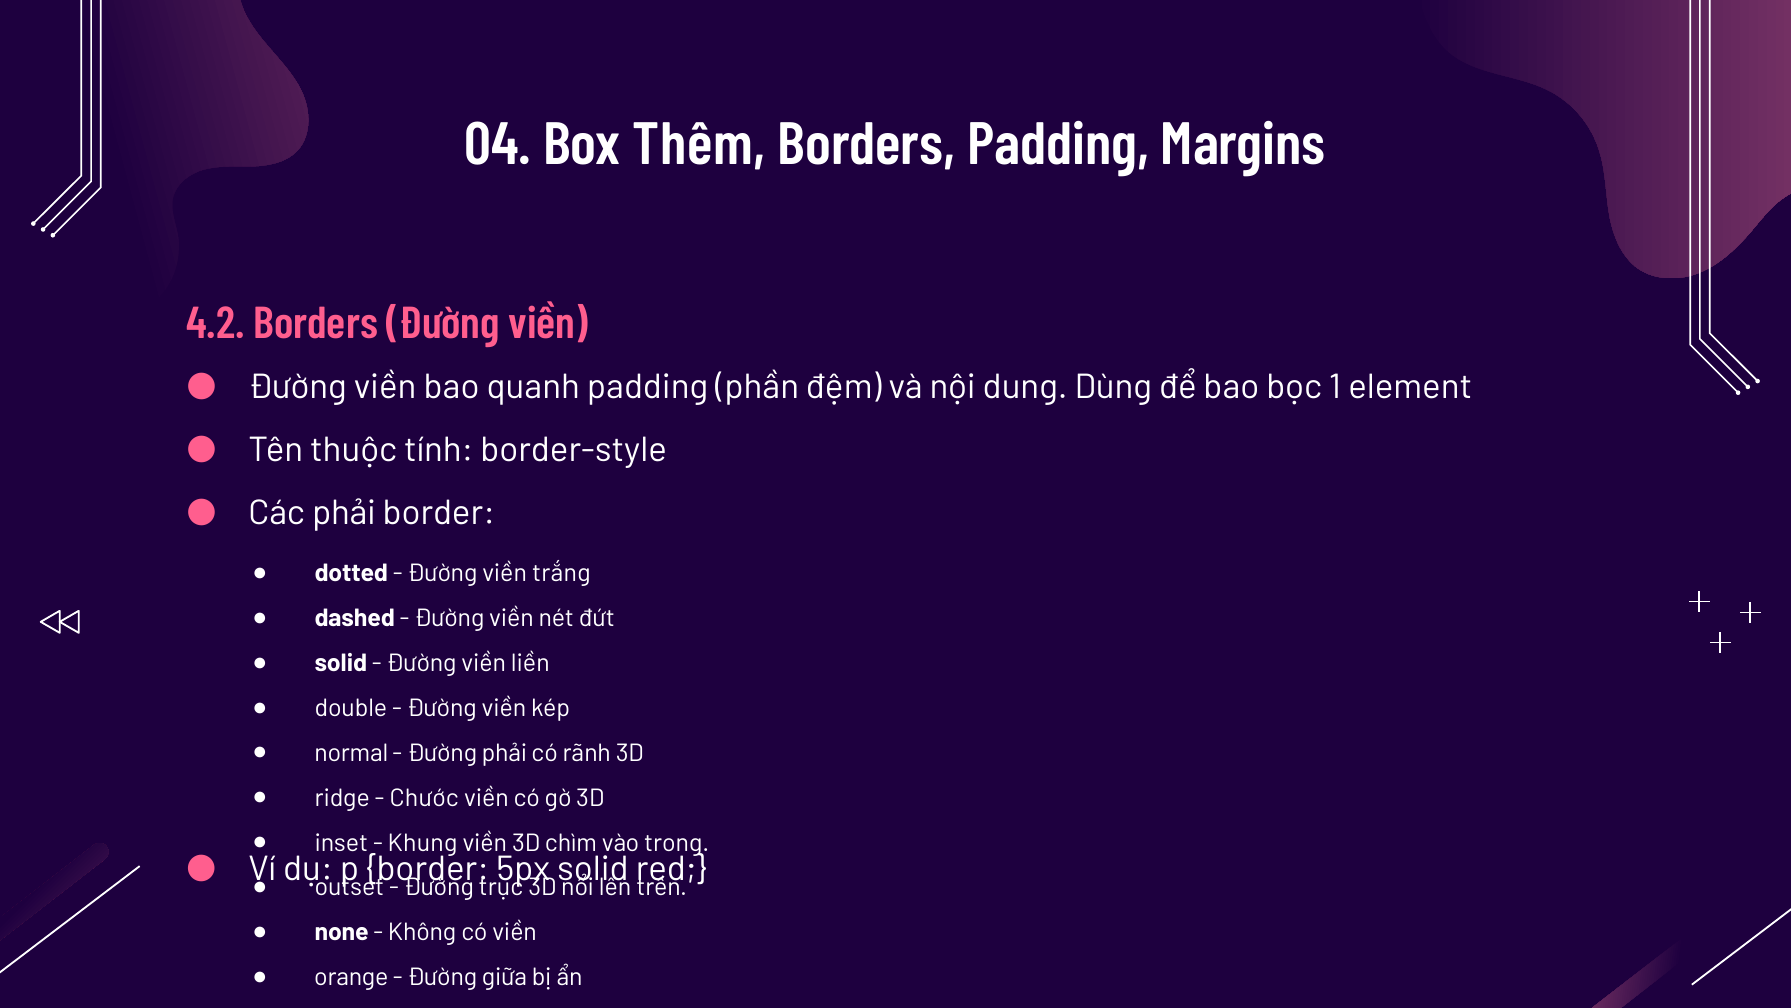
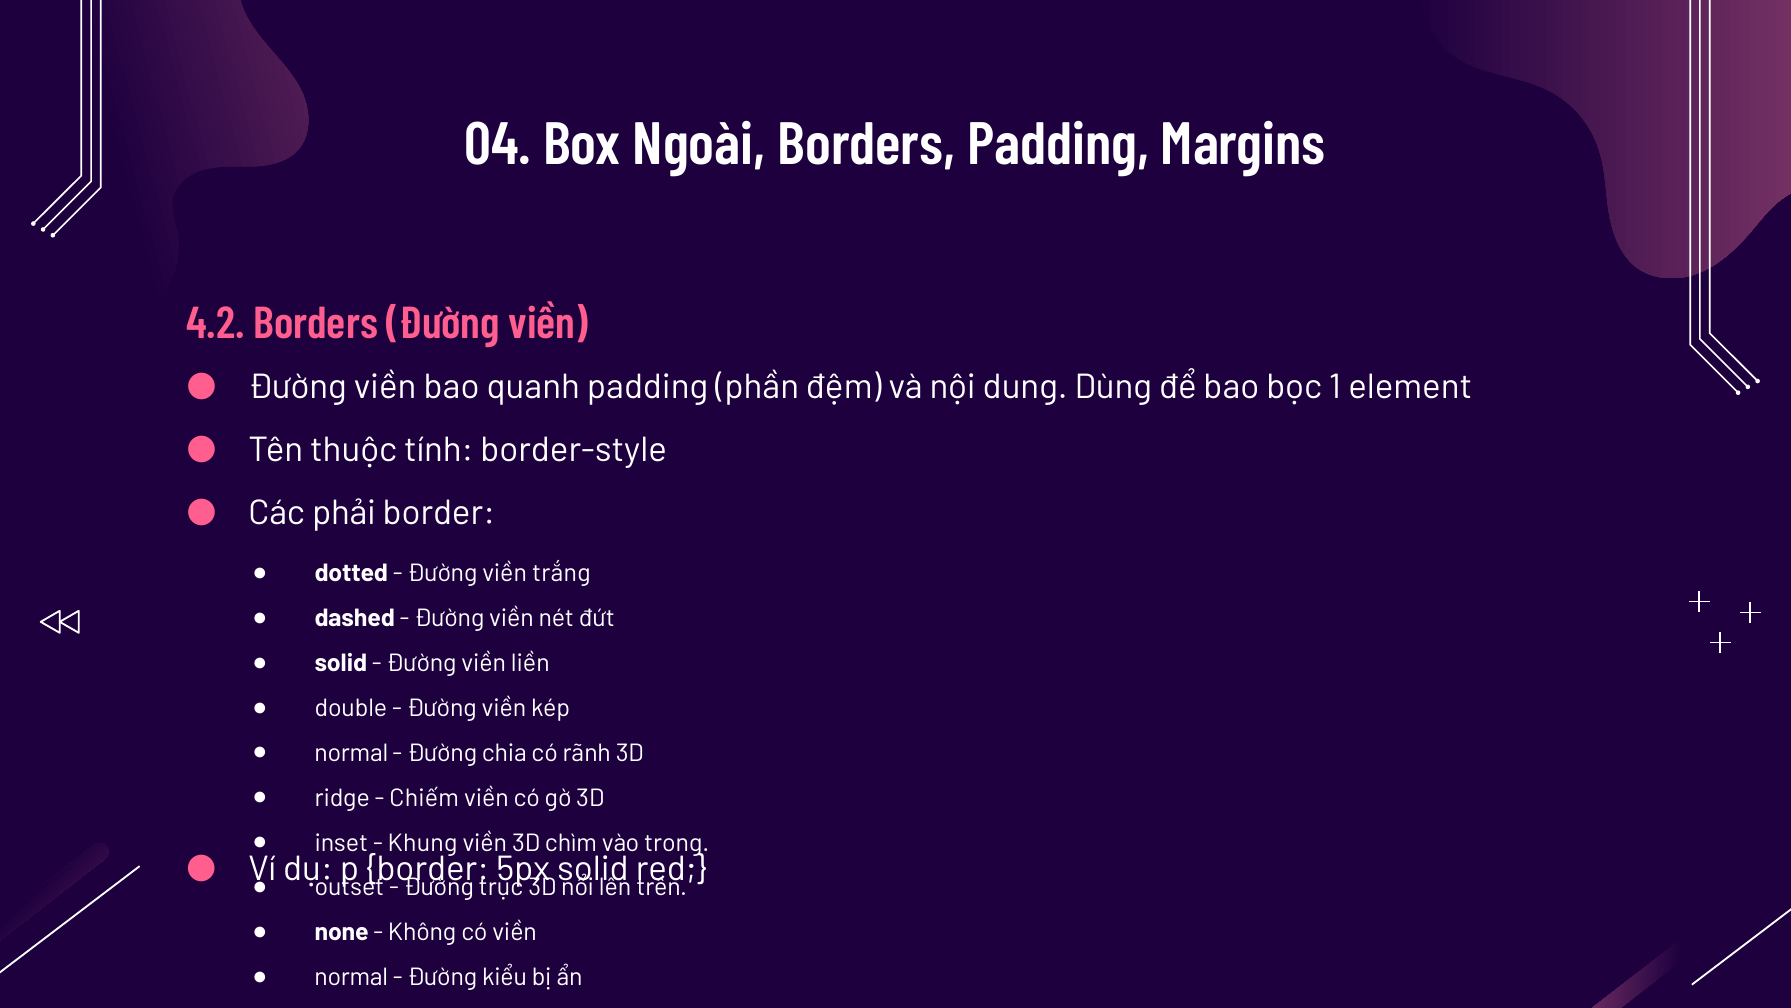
Thêm: Thêm -> Ngoài (699, 145)
Đường phải: phải -> chia (504, 753)
Chước: Chước -> Chiếm (424, 798)
orange: orange -> normal (351, 977)
giữa: giữa -> kiểu (504, 977)
